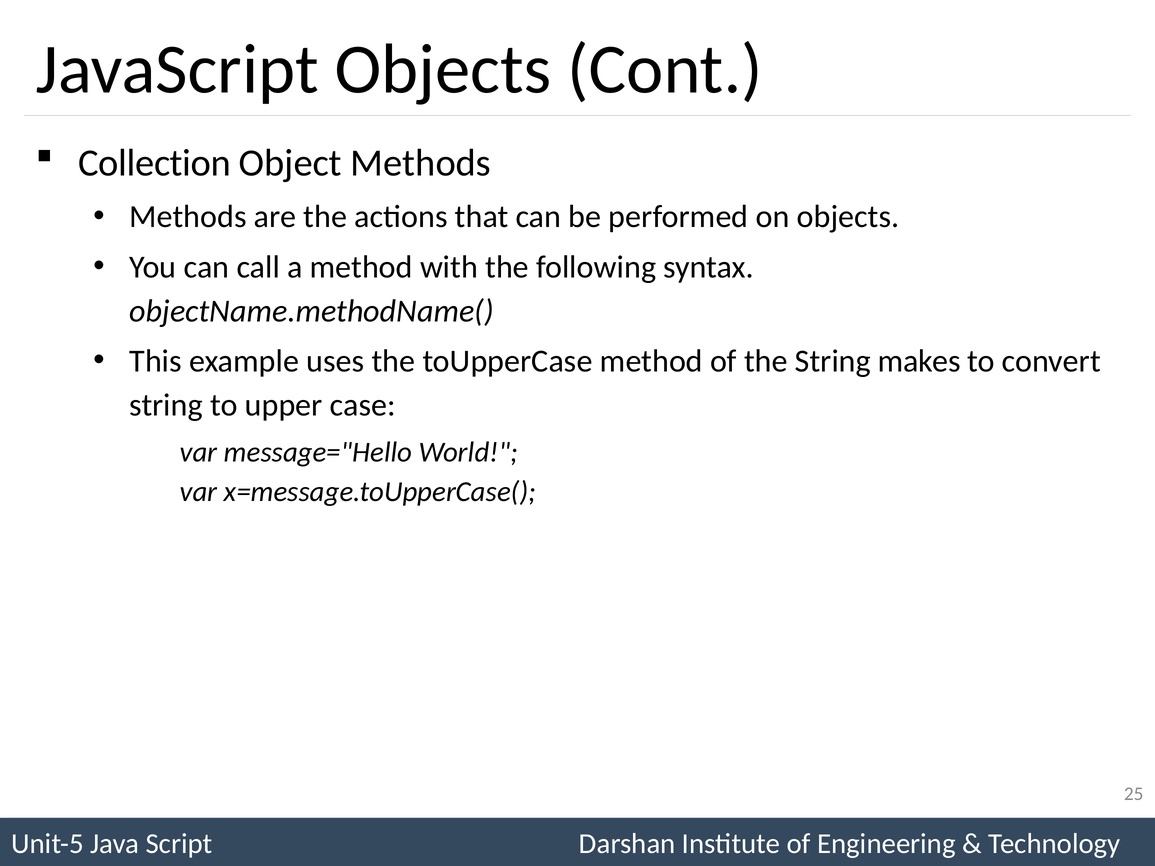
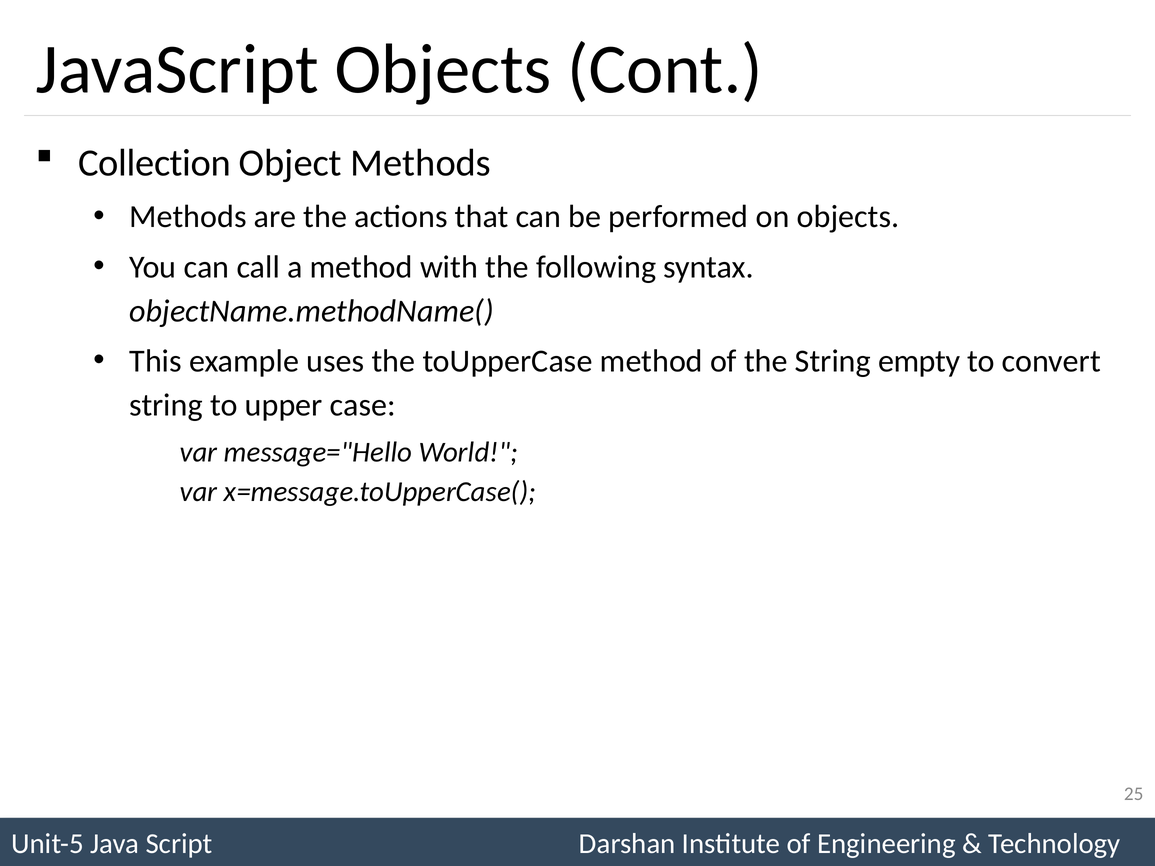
makes: makes -> empty (919, 361)
